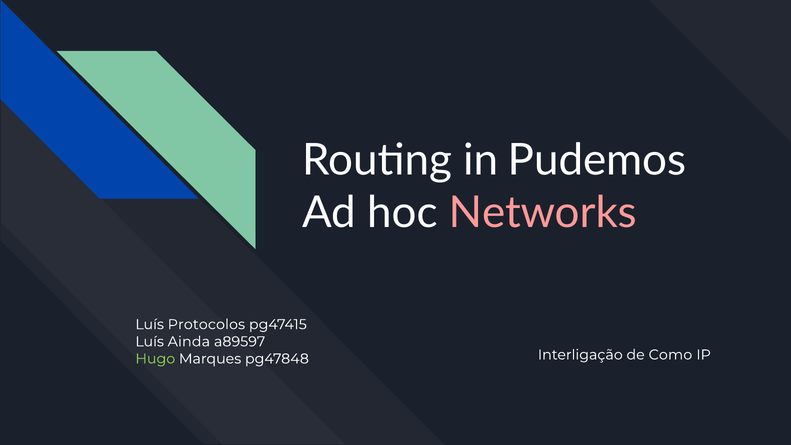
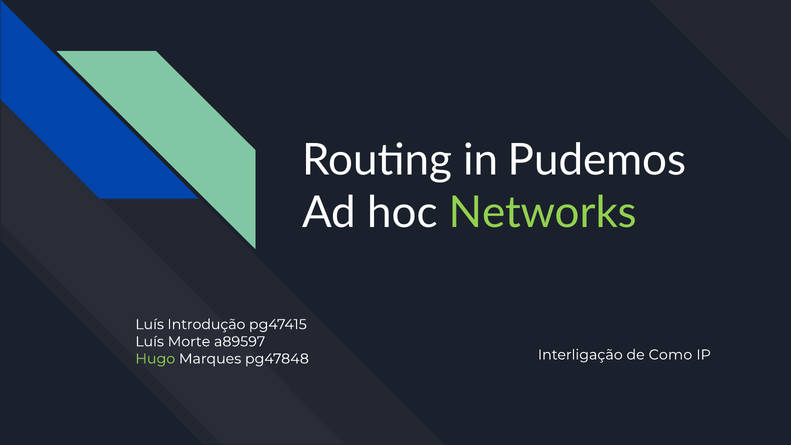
Networks colour: pink -> light green (543, 213)
Protocolos: Protocolos -> Introdução (206, 324)
Ainda: Ainda -> Morte (189, 342)
